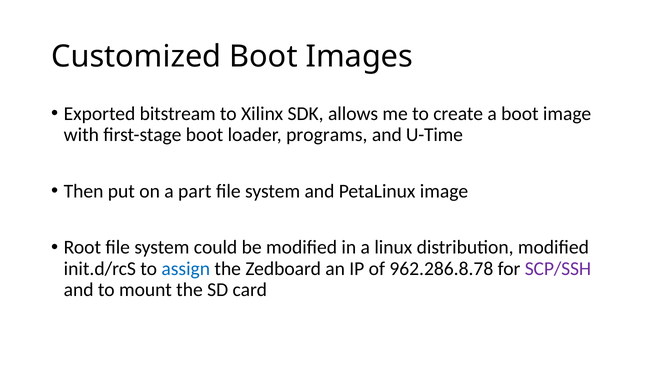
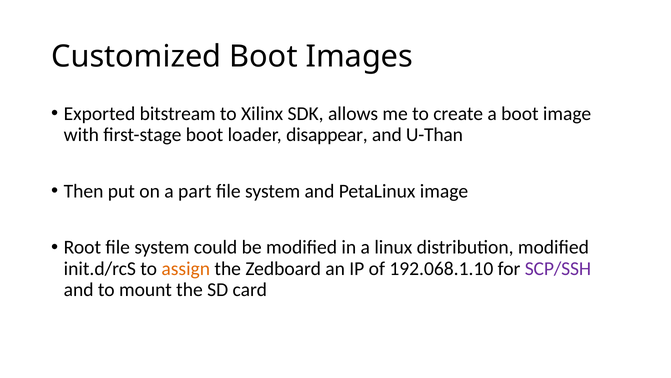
programs: programs -> disappear (327, 135)
U-Time: U-Time -> U-Than (434, 135)
assign colour: blue -> orange (186, 268)
962.286.8.78: 962.286.8.78 -> 192.068.1.10 (441, 268)
